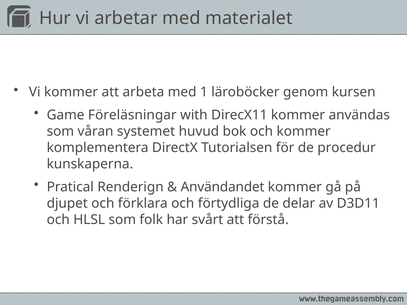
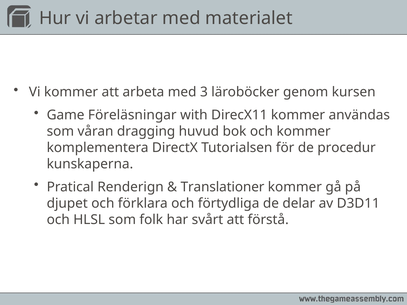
1: 1 -> 3 (204, 92)
systemet: systemet -> dragging (146, 132)
Användandet: Användandet -> Translationer (223, 187)
